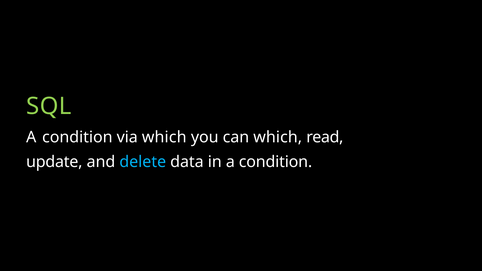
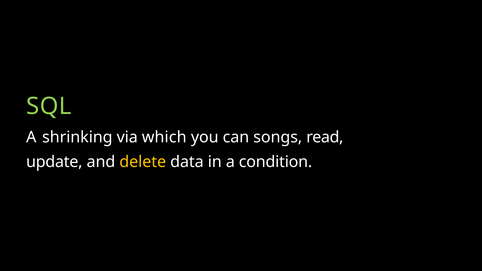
condition: condition -> shrinking (77, 137)
can which: which -> songs (278, 137)
delete colour: light blue -> yellow (143, 162)
